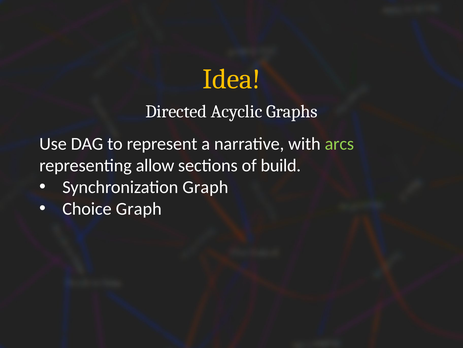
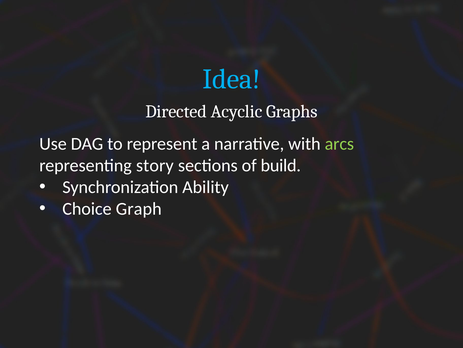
Idea colour: yellow -> light blue (231, 79)
allow: allow -> story (155, 165)
Synchronization Graph: Graph -> Ability (206, 187)
